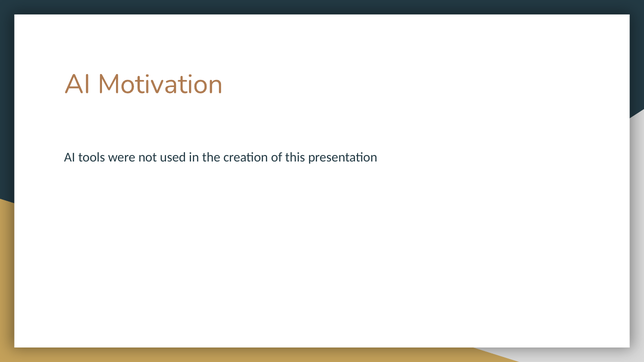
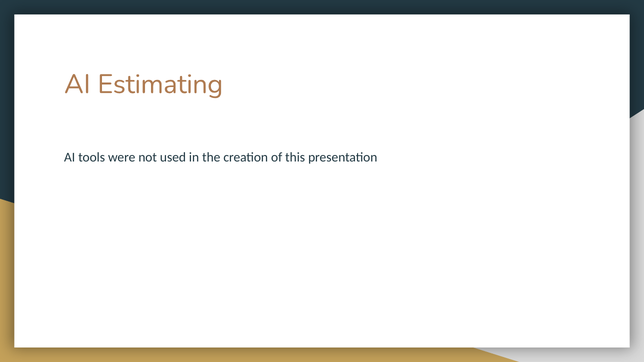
Motivation: Motivation -> Estimating (160, 84)
